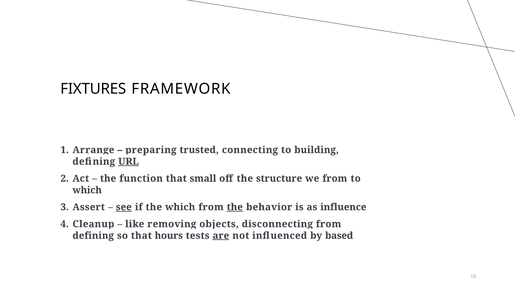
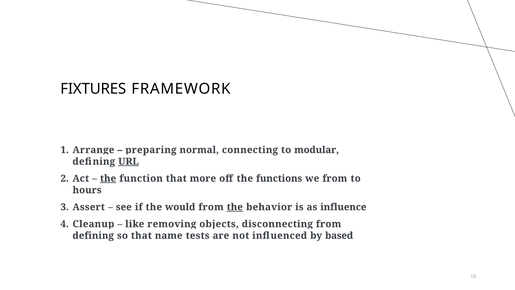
trusted: trusted -> normal (199, 150)
building: building -> modular (317, 150)
the underline: none -> present (108, 178)
small: small -> more (203, 178)
structure: structure -> functions (279, 178)
which: which -> hours (87, 190)
see underline: present -> none (124, 207)
the which: which -> would (180, 207)
hours: hours -> name (169, 235)
are underline: present -> none (221, 235)
